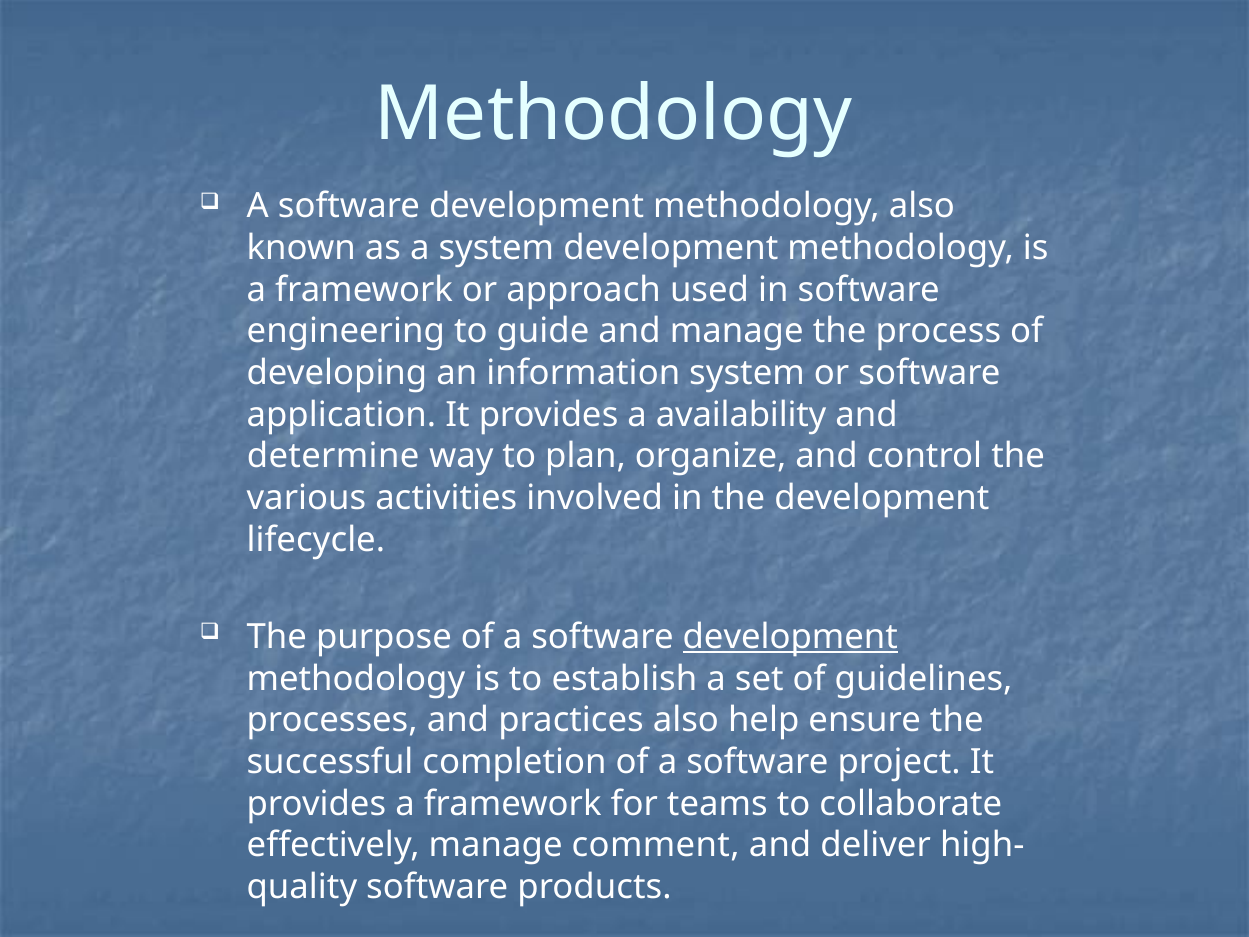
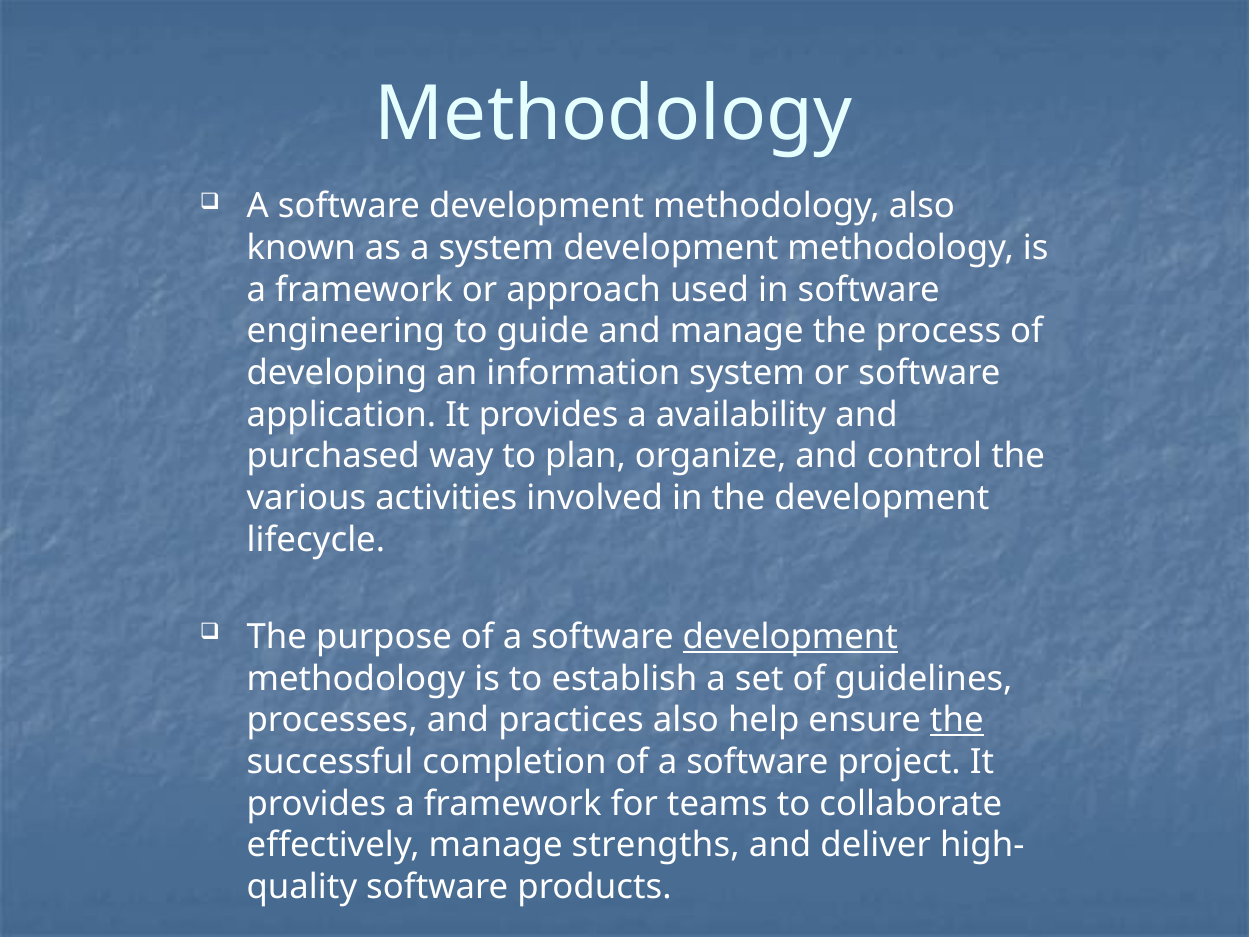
determine: determine -> purchased (333, 456)
the underline: none -> present (957, 720)
comment: comment -> strengths (656, 845)
